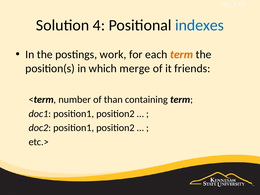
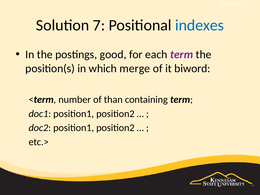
4: 4 -> 7 (99, 25)
work: work -> good (113, 55)
term colour: orange -> purple (182, 55)
friends: friends -> biword (192, 68)
